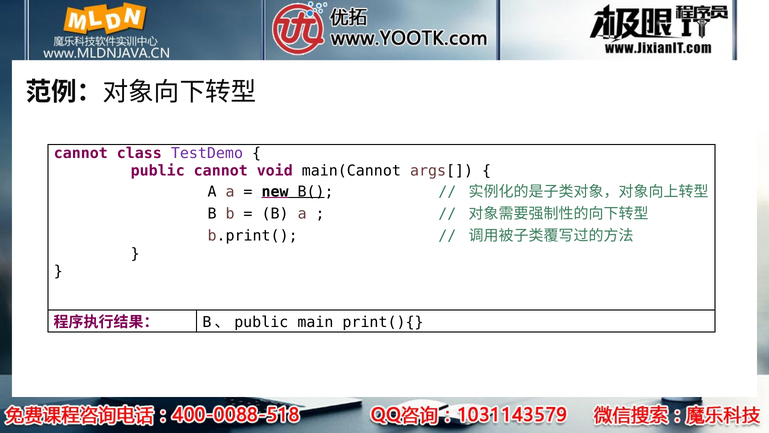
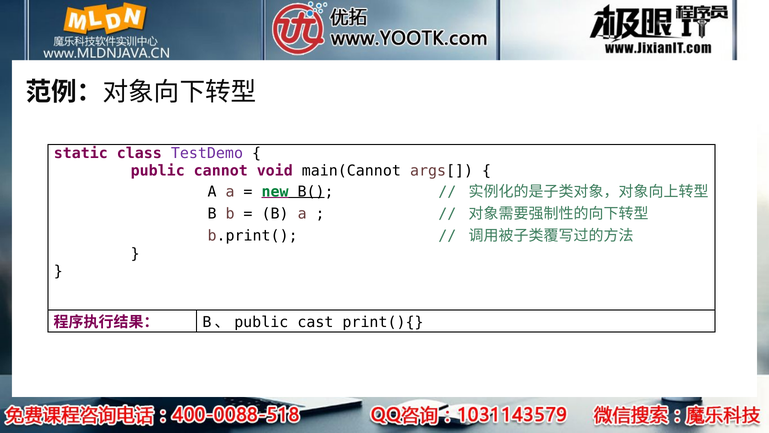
cannot: cannot -> static (81, 153)
new colour: black -> green (275, 192)
main: main -> cast (315, 322)
